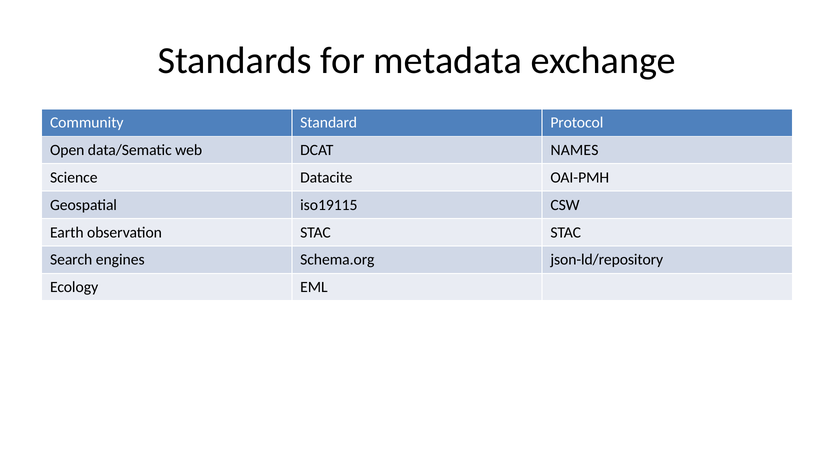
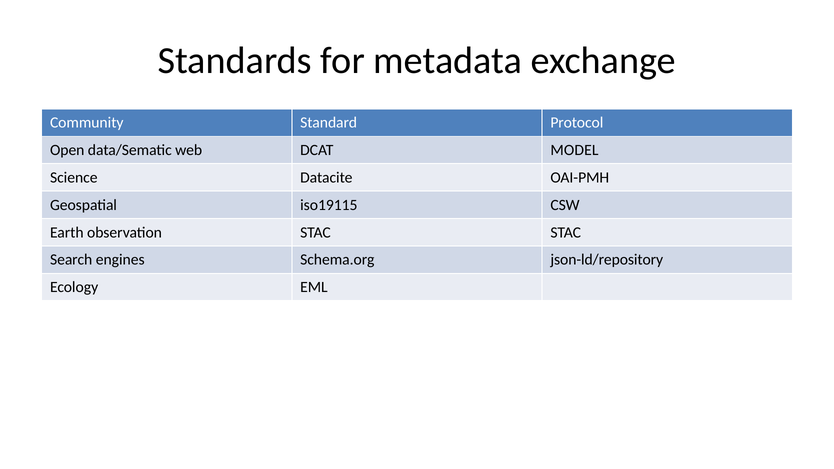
NAMES: NAMES -> MODEL (574, 150)
